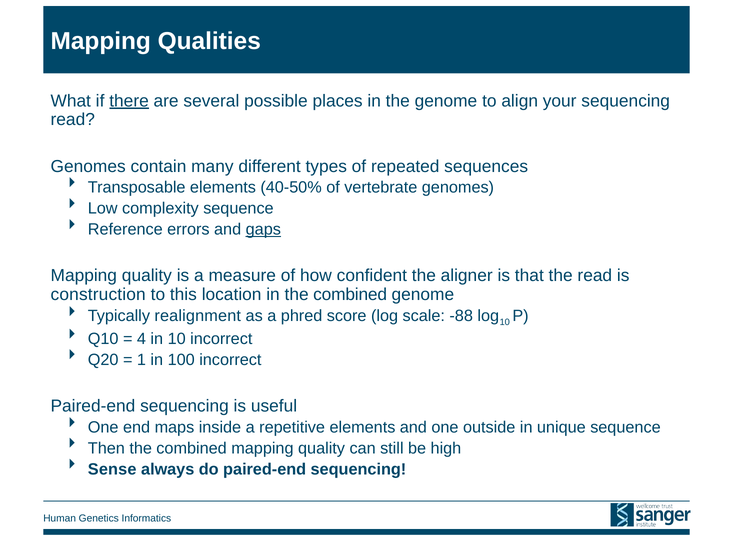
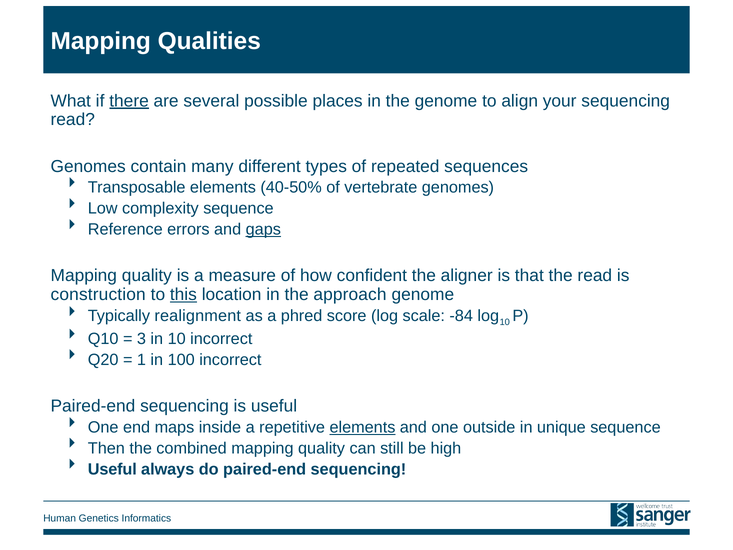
this underline: none -> present (183, 294)
in the combined: combined -> approach (350, 294)
-88: -88 -> -84 (461, 316)
4: 4 -> 3 (141, 339)
elements underline: none -> present (362, 427)
Sense: Sense -> Useful (112, 469)
